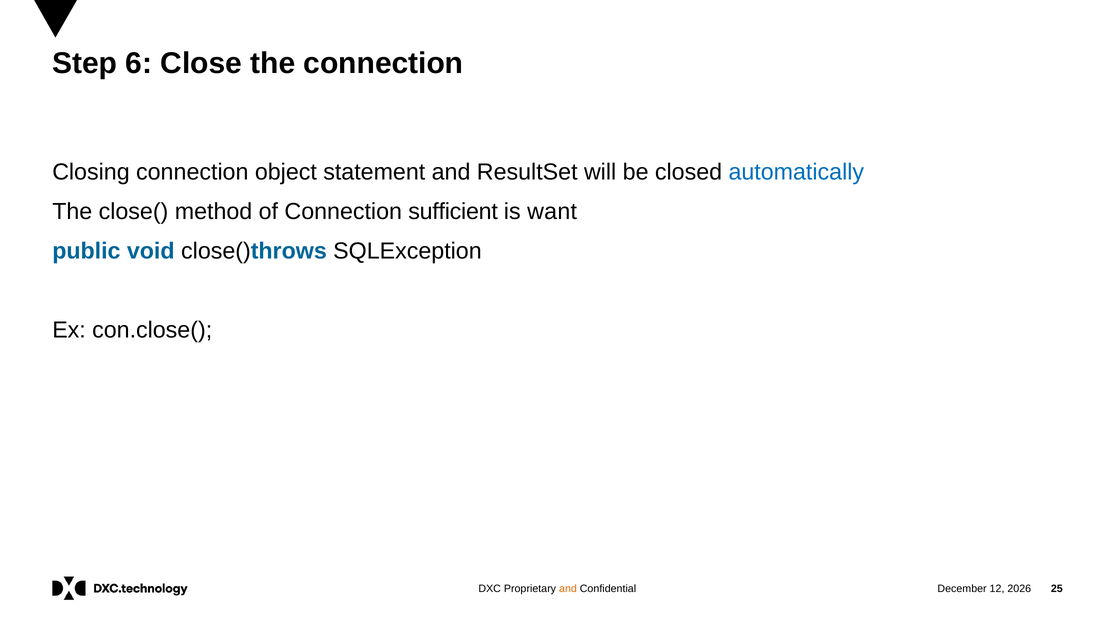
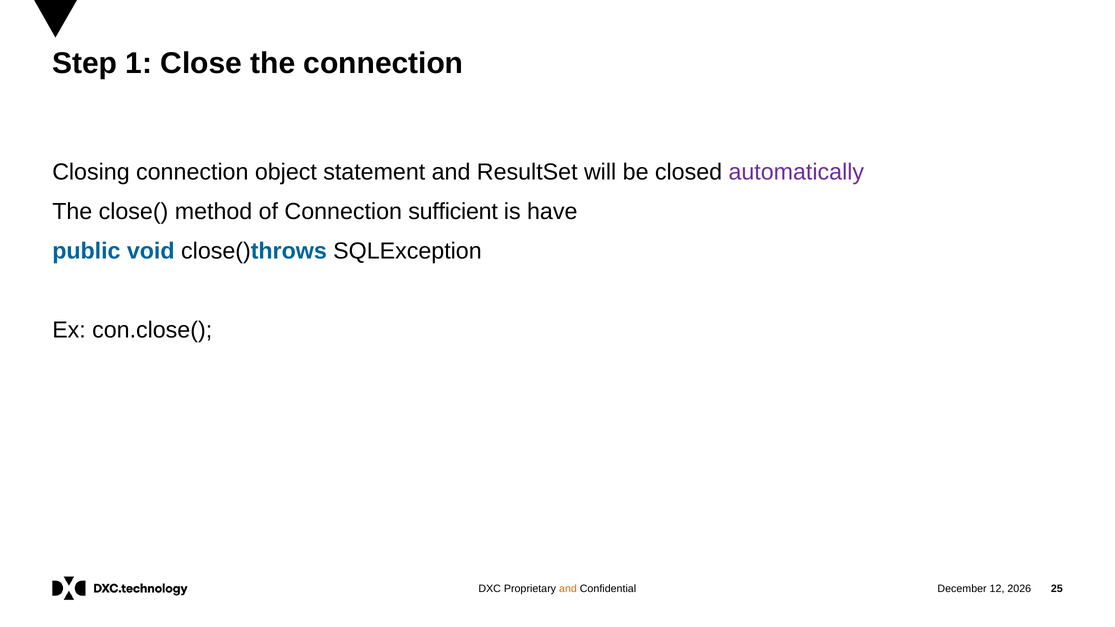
6: 6 -> 1 (139, 63)
automatically colour: blue -> purple (796, 172)
want: want -> have (552, 212)
